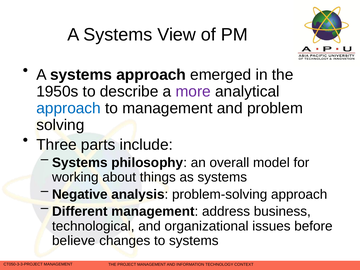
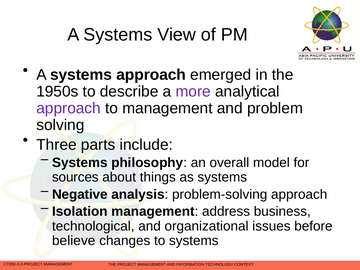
approach colour: blue -> purple (69, 108)
working: working -> sources (75, 177)
Different: Different -> Isolation (80, 211)
